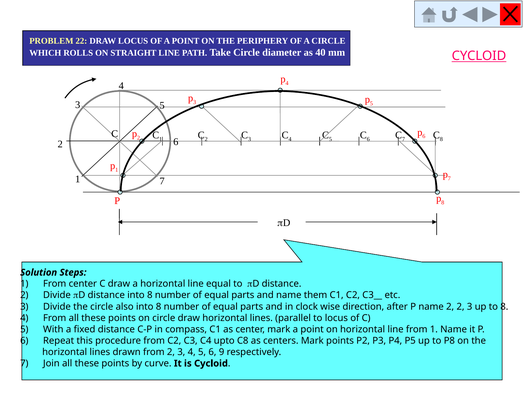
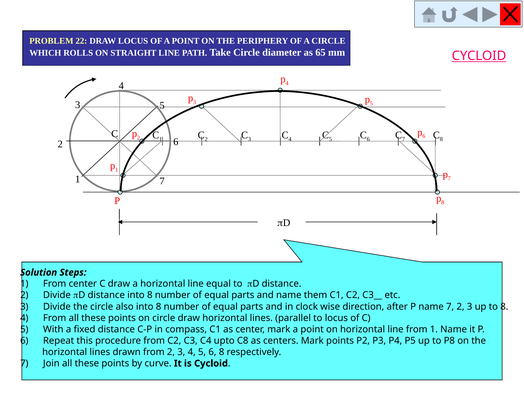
40: 40 -> 65 (320, 53)
name 2: 2 -> 7 (450, 307)
6 9: 9 -> 8 (222, 352)
